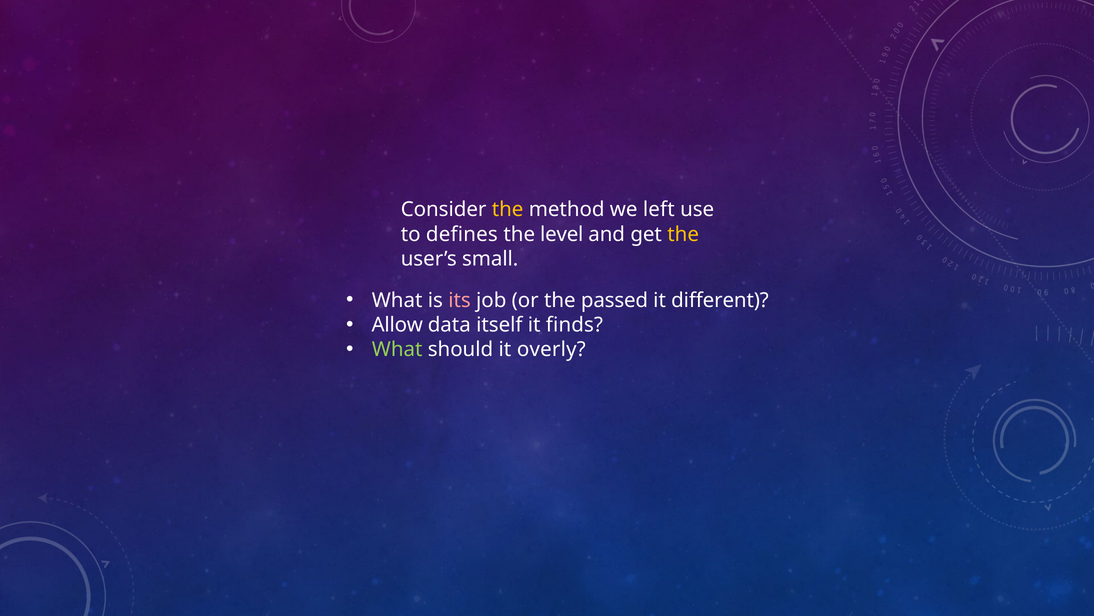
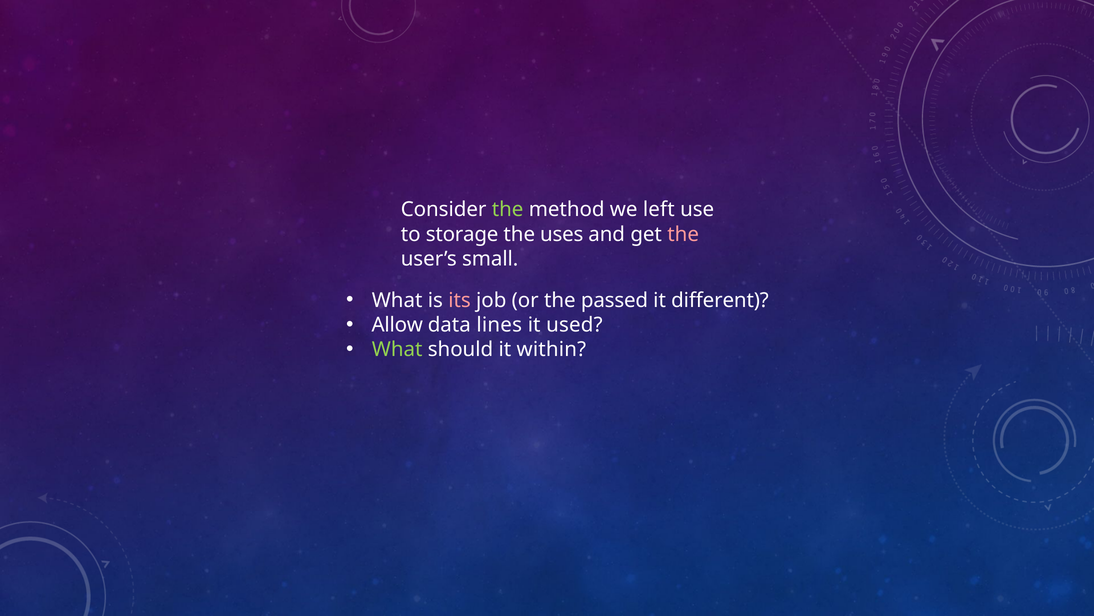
the colour: yellow -> light green (508, 209)
defines: defines -> storage (462, 234)
level: level -> uses (562, 234)
the colour: yellow -> pink (683, 234)
itself: itself -> lines (499, 325)
finds: finds -> used (574, 325)
overly: overly -> within (551, 349)
